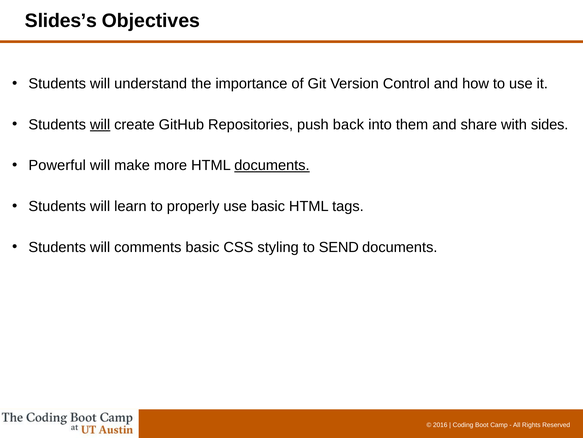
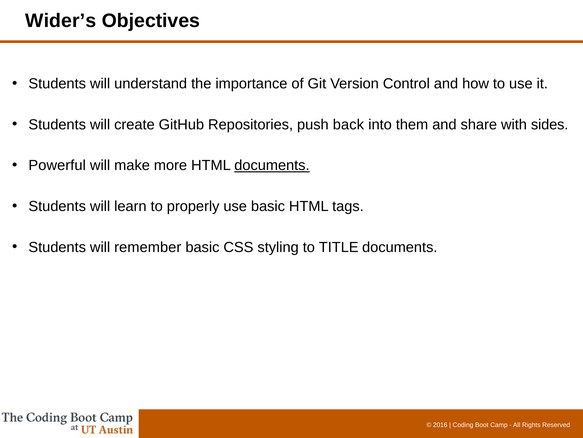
Slides’s: Slides’s -> Wider’s (61, 21)
will underline: present -> none (100, 124)
comments: comments -> remember (148, 247)
SEND: SEND -> TITLE (339, 247)
